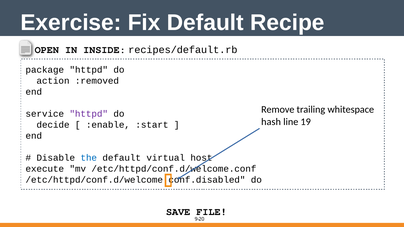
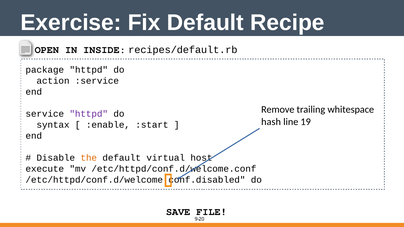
:removed: :removed -> :service (97, 81)
decide: decide -> syntax (53, 125)
the colour: blue -> orange (89, 158)
